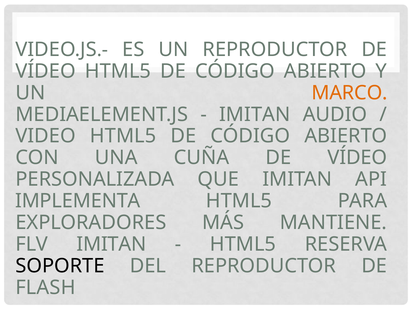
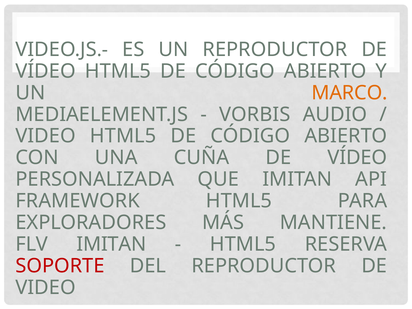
IMITAN: IMITAN -> VORBIS (255, 114)
IMPLEMENTA: IMPLEMENTA -> FRAMEWORK (78, 201)
SOPORTE colour: black -> red (60, 266)
FLASH: FLASH -> VIDEO (46, 287)
